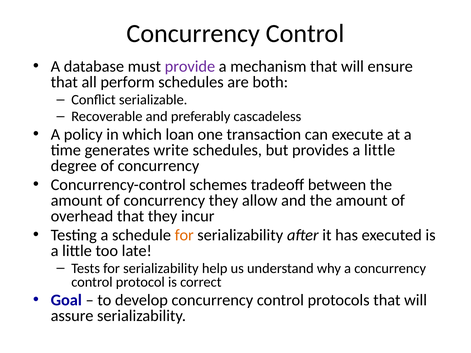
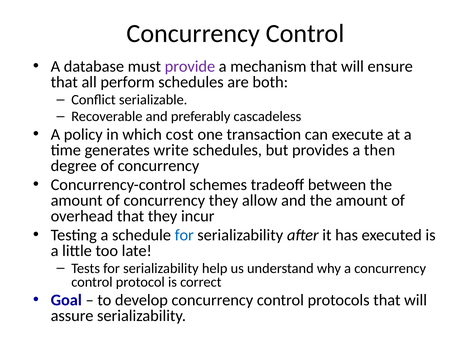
loan: loan -> cost (180, 135)
provides a little: little -> then (380, 150)
for colour: orange -> blue (184, 235)
